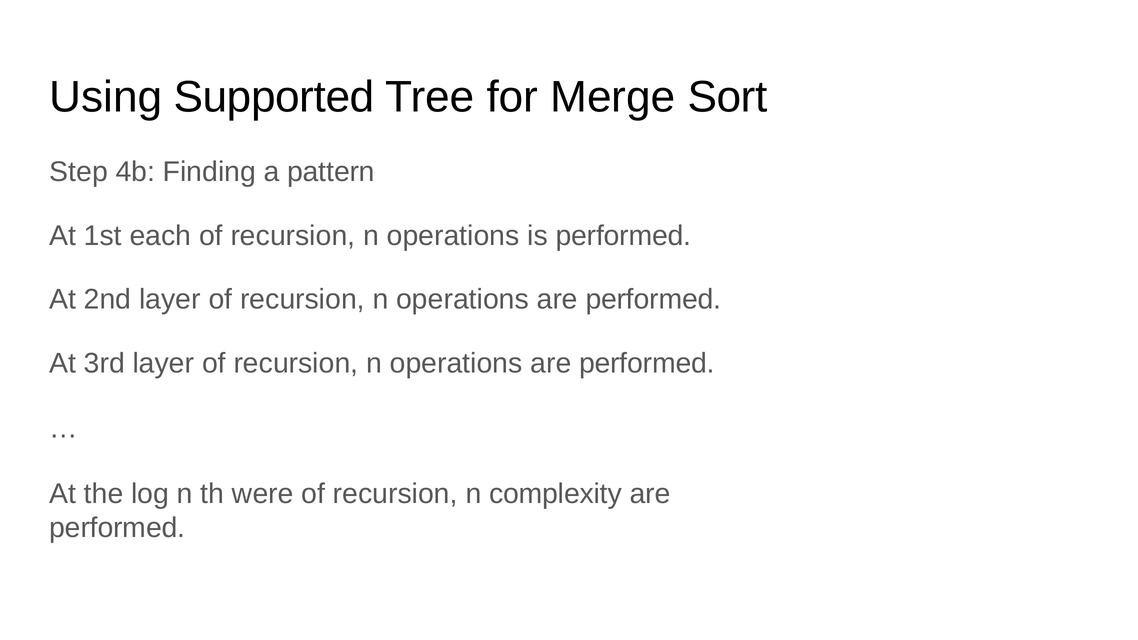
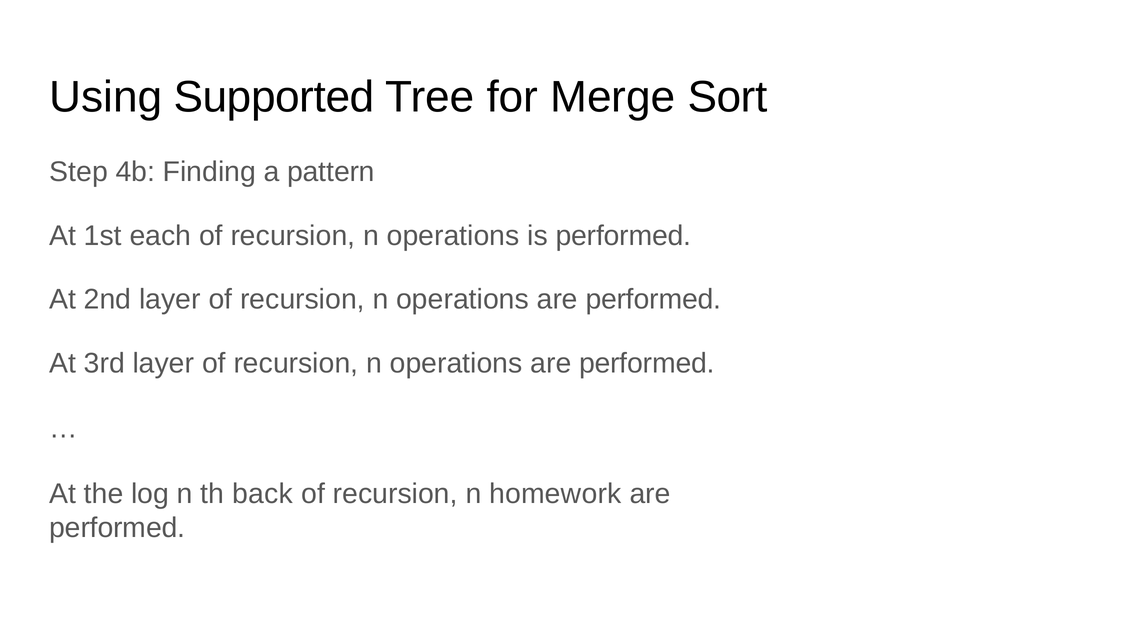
were: were -> back (263, 494)
complexity: complexity -> homework (555, 494)
